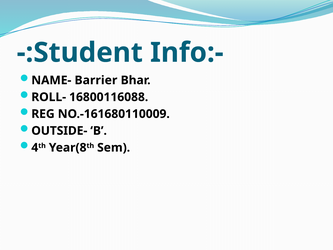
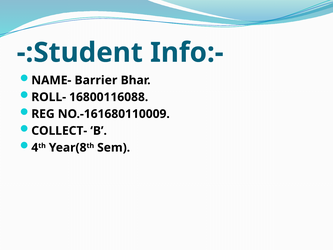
OUTSIDE-: OUTSIDE- -> COLLECT- (59, 131)
